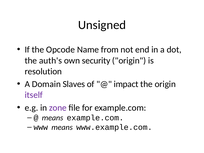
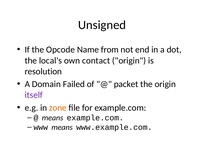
auth's: auth's -> local's (51, 61)
security: security -> contact (96, 61)
Slaves: Slaves -> Failed (74, 84)
impact: impact -> packet (126, 84)
zone colour: purple -> orange (58, 108)
